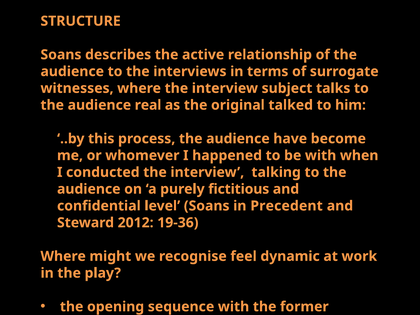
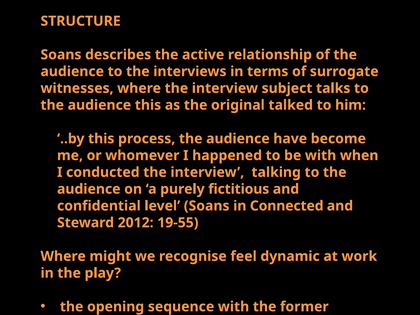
audience real: real -> this (148, 105)
Precedent: Precedent -> Connected (287, 206)
19-36: 19-36 -> 19-55 (178, 223)
